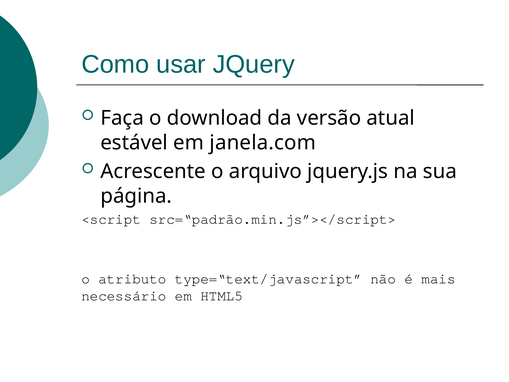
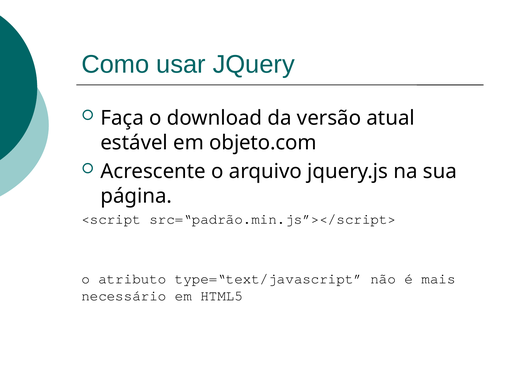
janela.com: janela.com -> objeto.com (263, 143)
